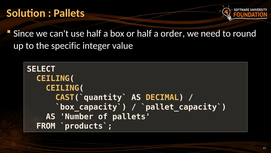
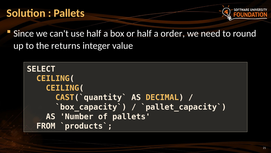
specific: specific -> returns (66, 45)
